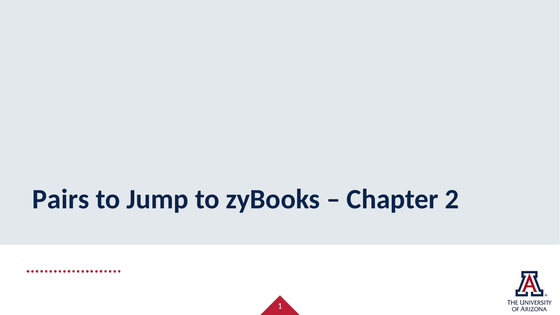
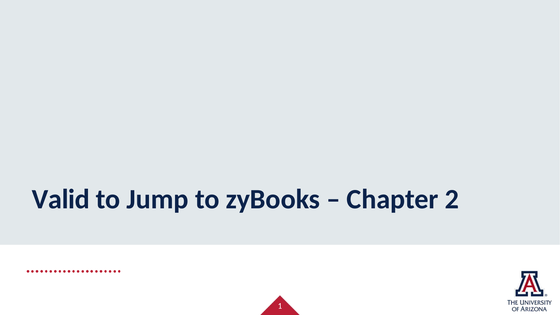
Pairs: Pairs -> Valid (61, 199)
